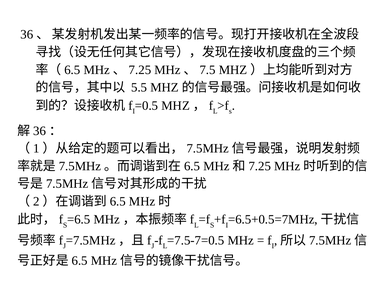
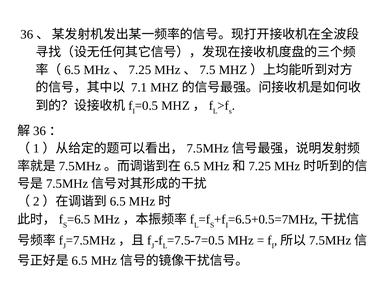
5.5: 5.5 -> 7.1 (139, 87)
